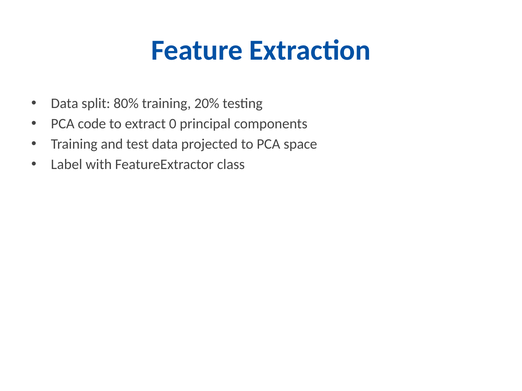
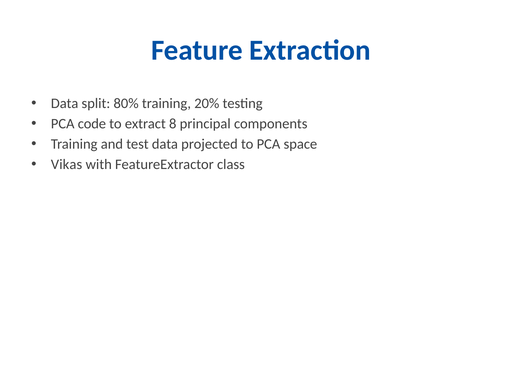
0: 0 -> 8 (173, 124)
Label: Label -> Vikas (67, 165)
